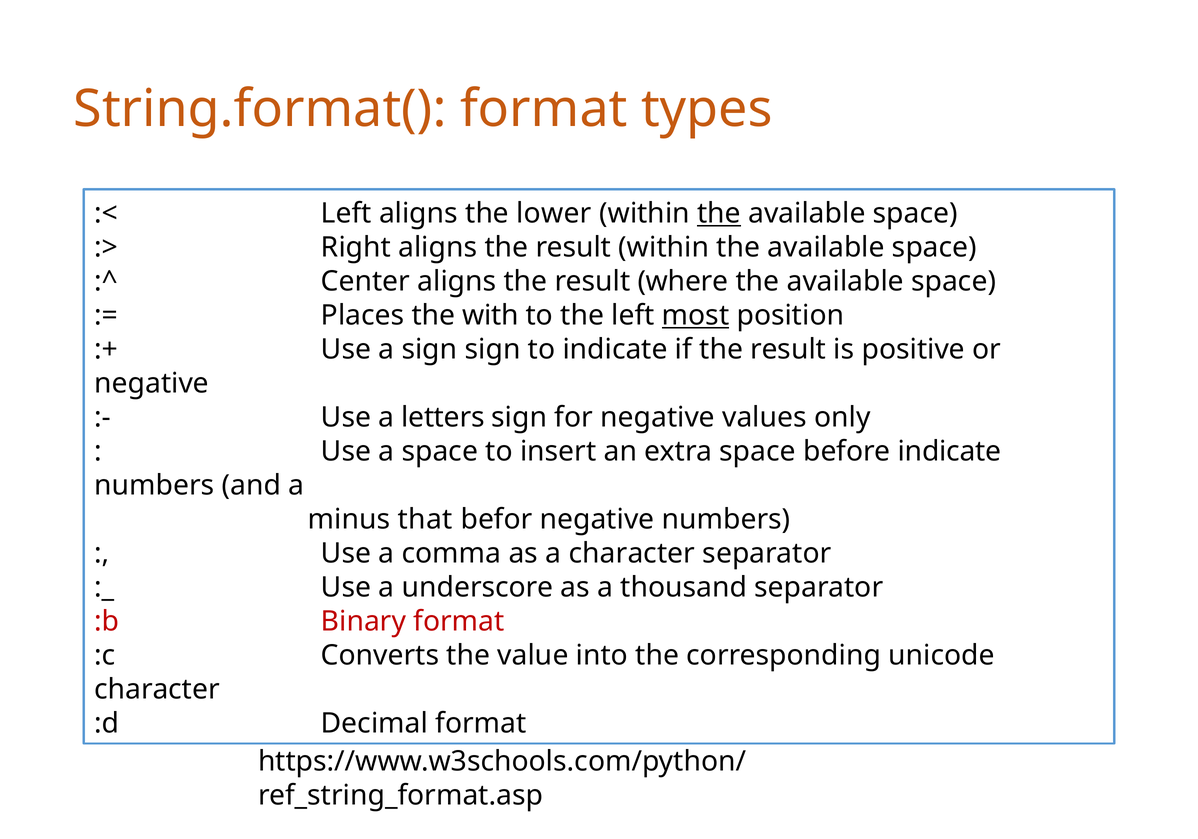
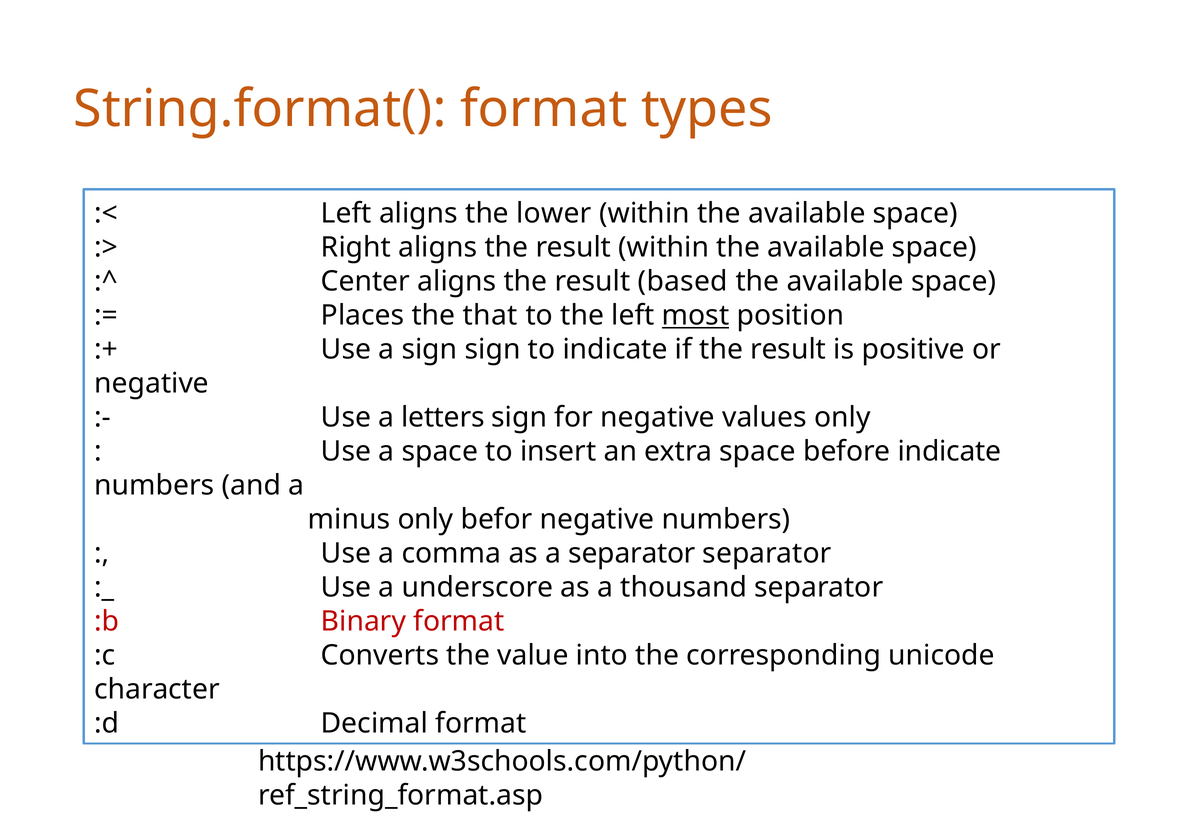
the underline: present -> none (719, 213)
where: where -> based (683, 281)
with: with -> that (490, 315)
minus that: that -> only (425, 519)
a character: character -> separator (632, 553)
